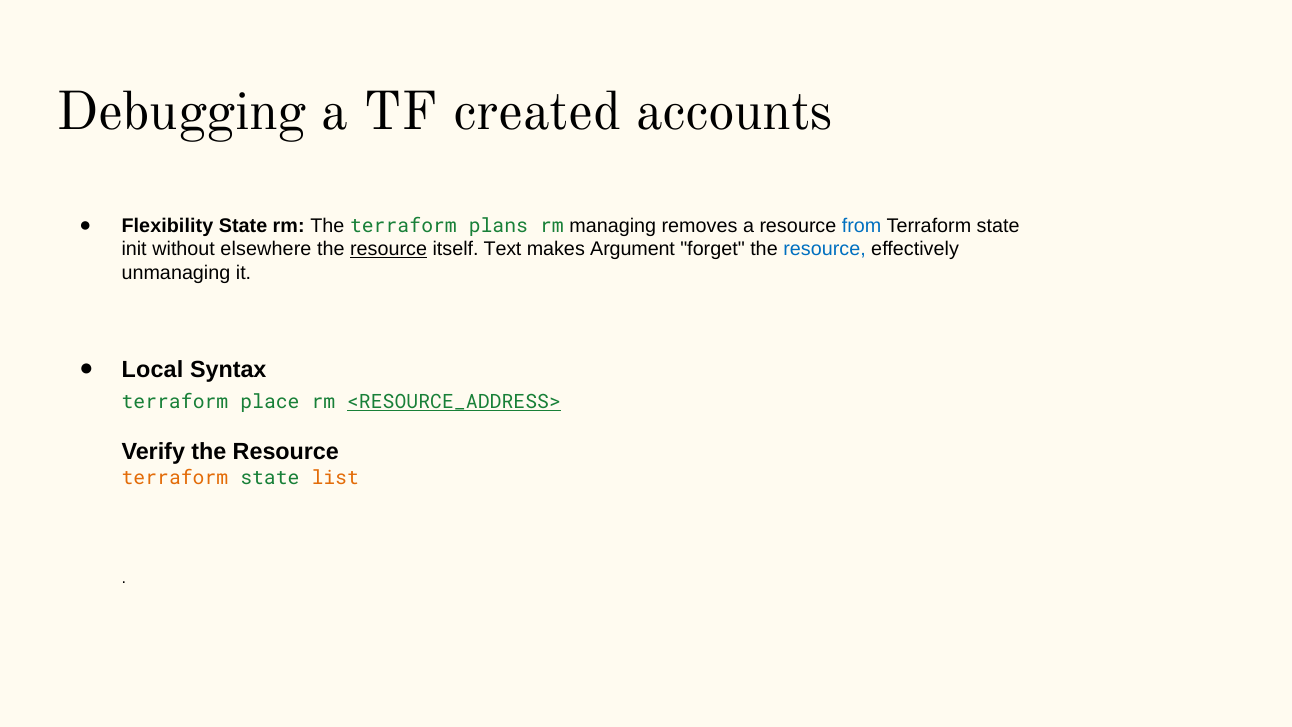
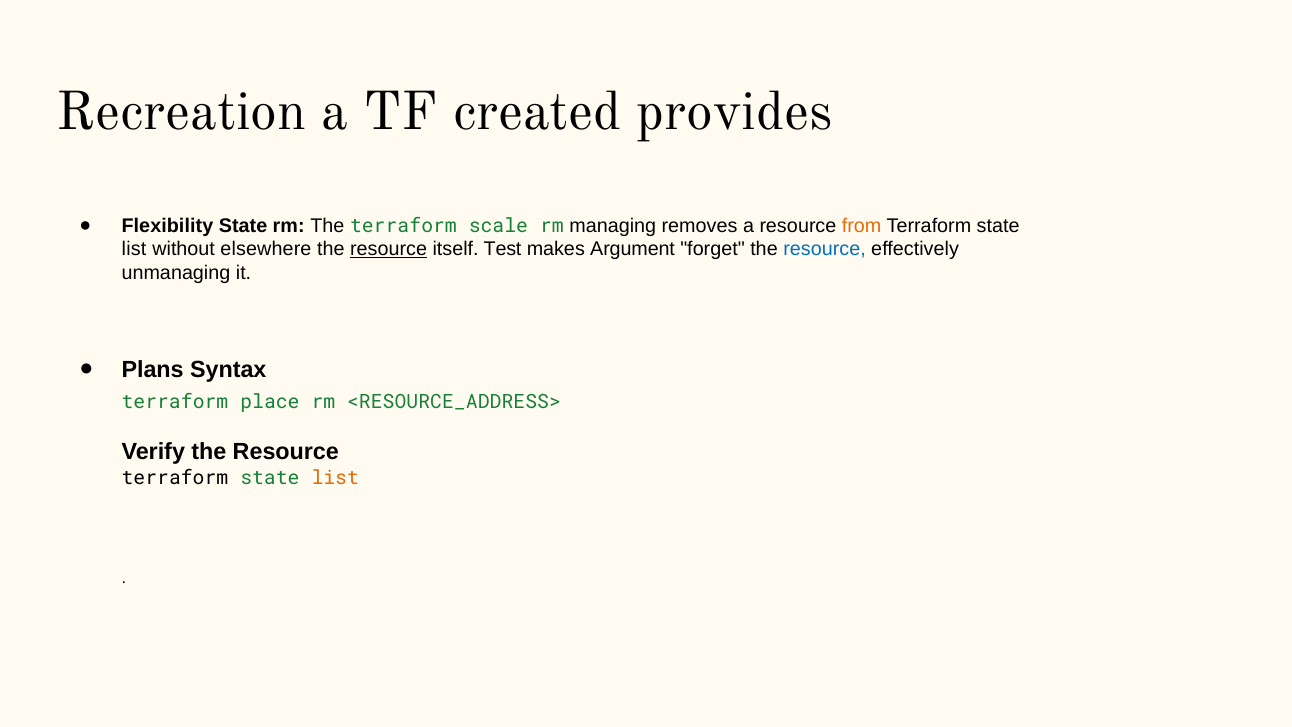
Debugging: Debugging -> Recreation (182, 112)
accounts: accounts -> provides (734, 112)
plans: plans -> scale (498, 226)
from colour: blue -> orange (862, 226)
init: init -> list (134, 249)
Text: Text -> Test (503, 249)
Local: Local -> Plans (153, 369)
<RESOURCE_ADDRESS> underline: present -> none (454, 402)
terraform colour: orange -> black (175, 478)
